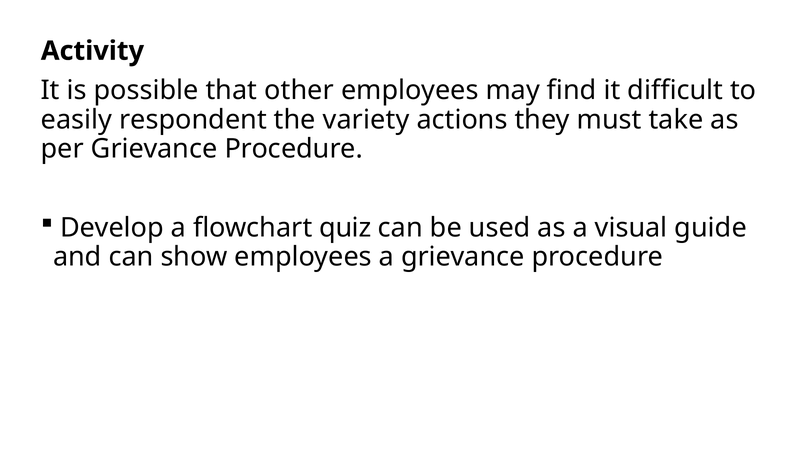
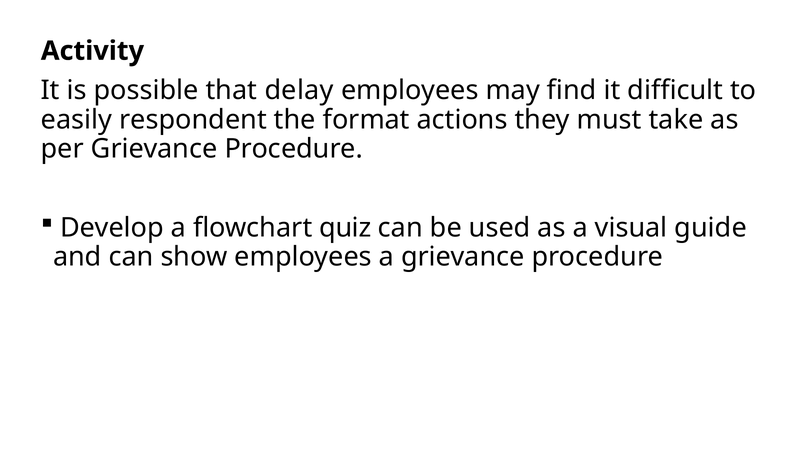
other: other -> delay (299, 90)
variety: variety -> format (366, 120)
